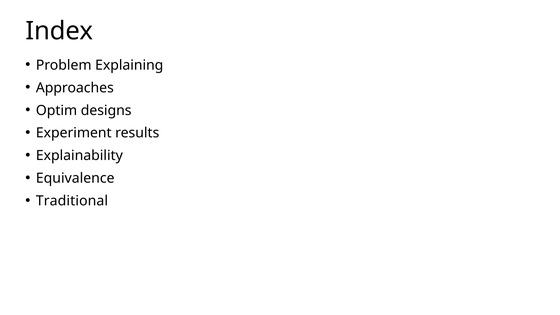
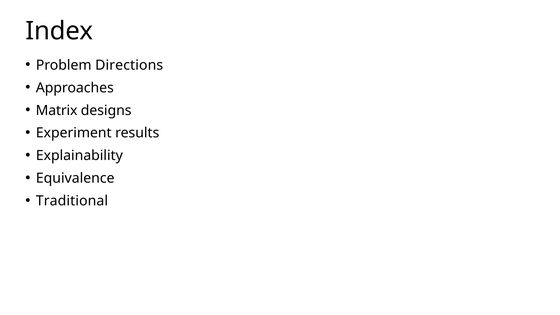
Explaining: Explaining -> Directions (129, 65)
Optim: Optim -> Matrix (57, 110)
